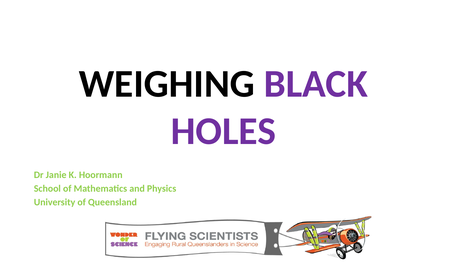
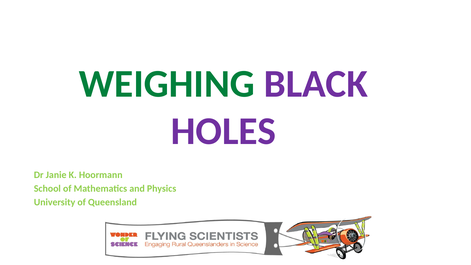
WEIGHING colour: black -> green (167, 84)
